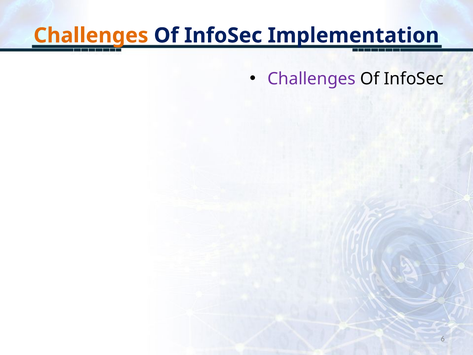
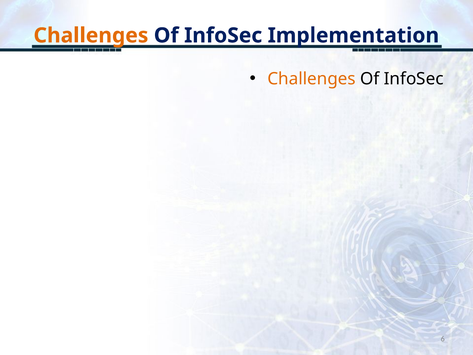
Challenges colour: purple -> orange (312, 79)
